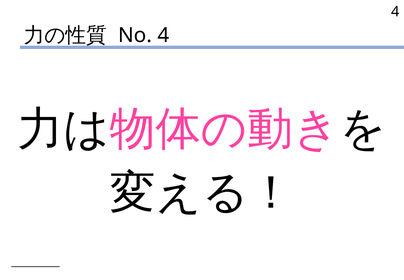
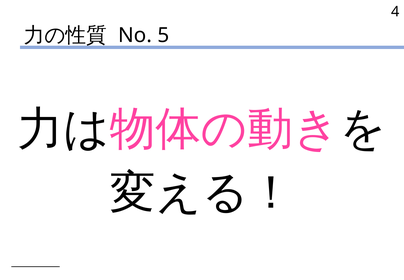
No 4: 4 -> 5 (163, 35)
